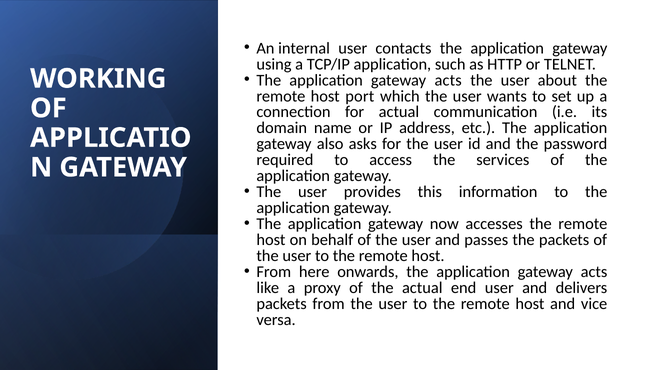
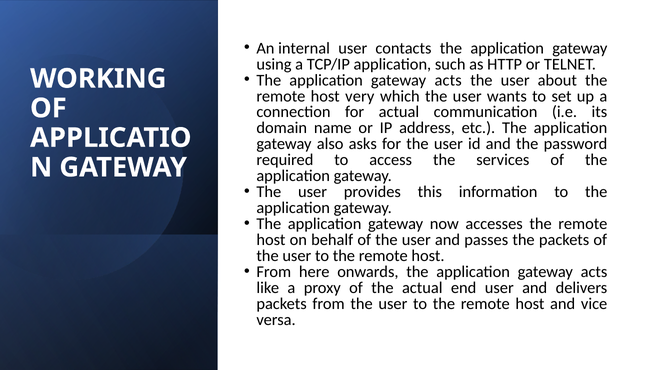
port: port -> very (360, 96)
